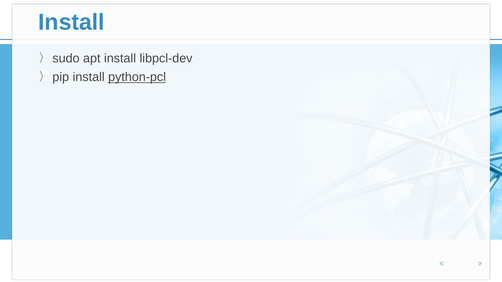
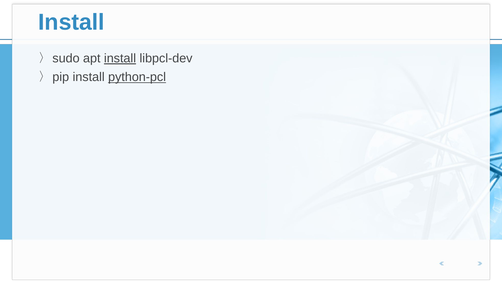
install underline: none -> present (120, 58)
